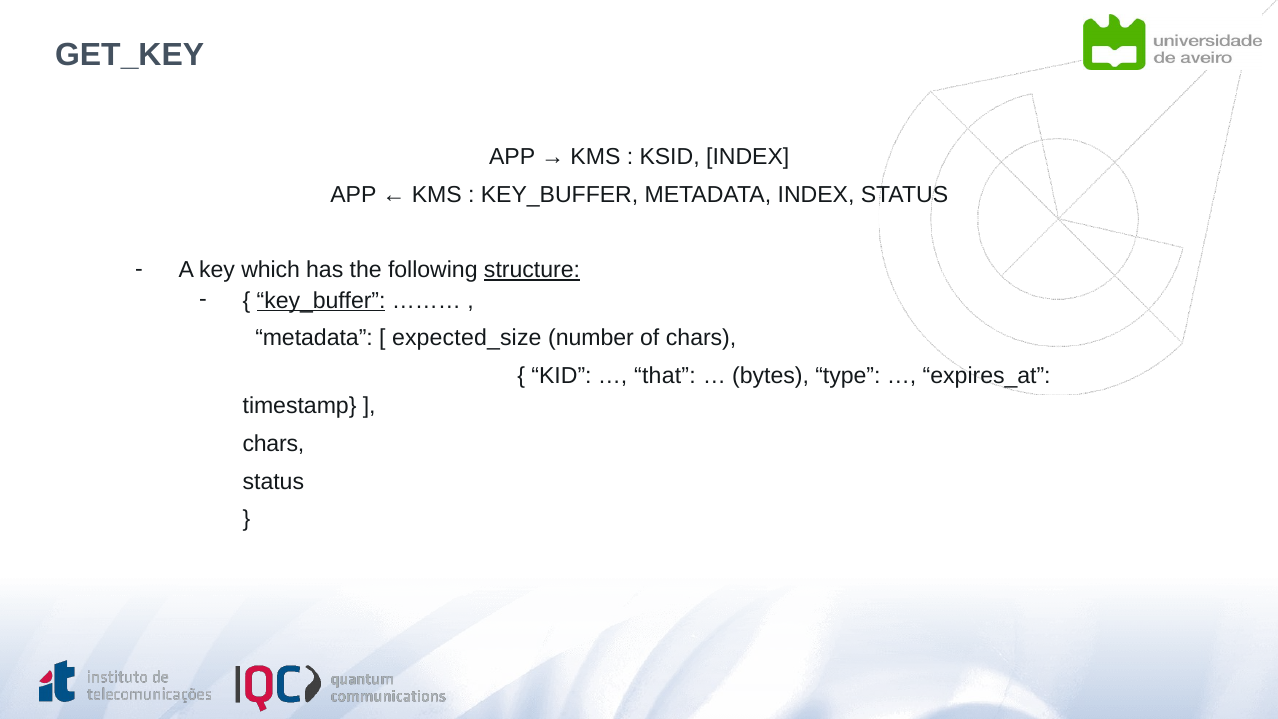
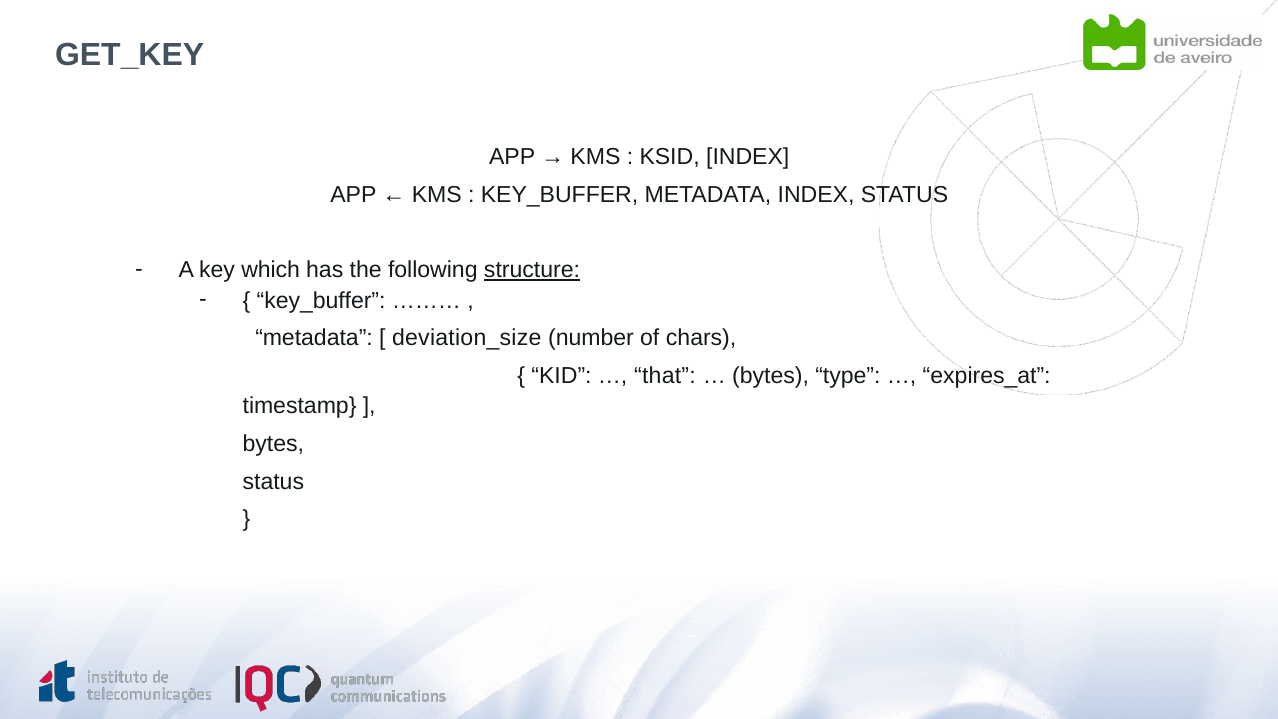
key_buffer underline: present -> none (321, 301)
expected_size: expected_size -> deviation_size (467, 338)
chars: chars -> bytes (273, 444)
